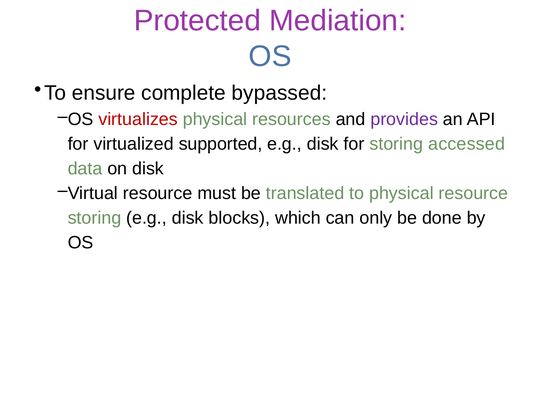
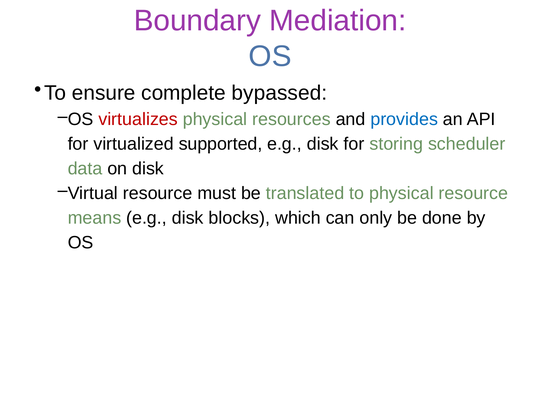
Protected: Protected -> Boundary (197, 21)
provides colour: purple -> blue (404, 119)
accessed: accessed -> scheduler (467, 144)
storing: storing -> means (95, 218)
